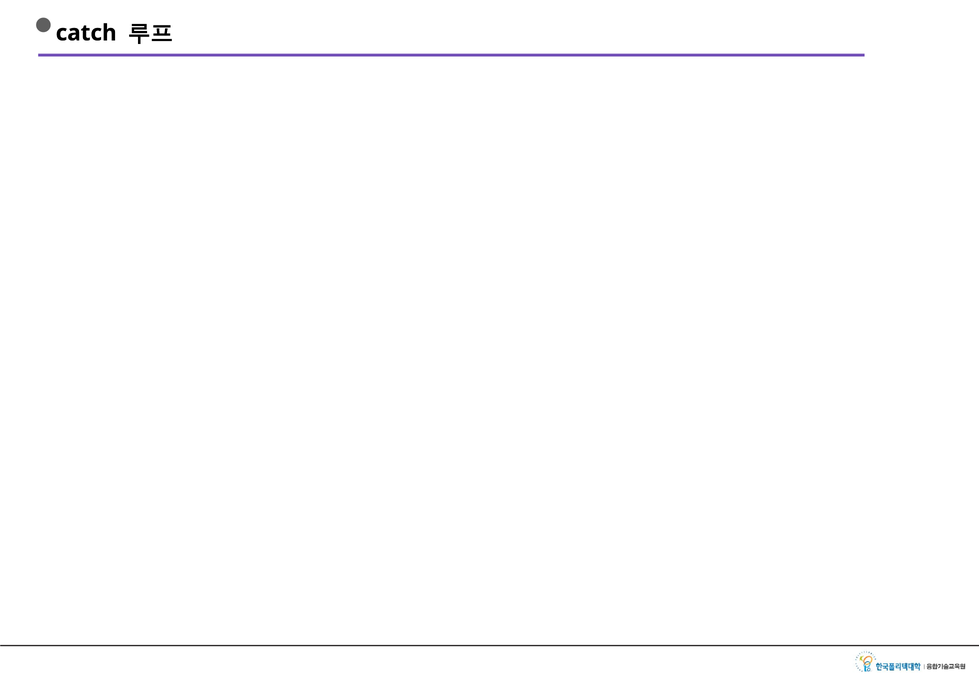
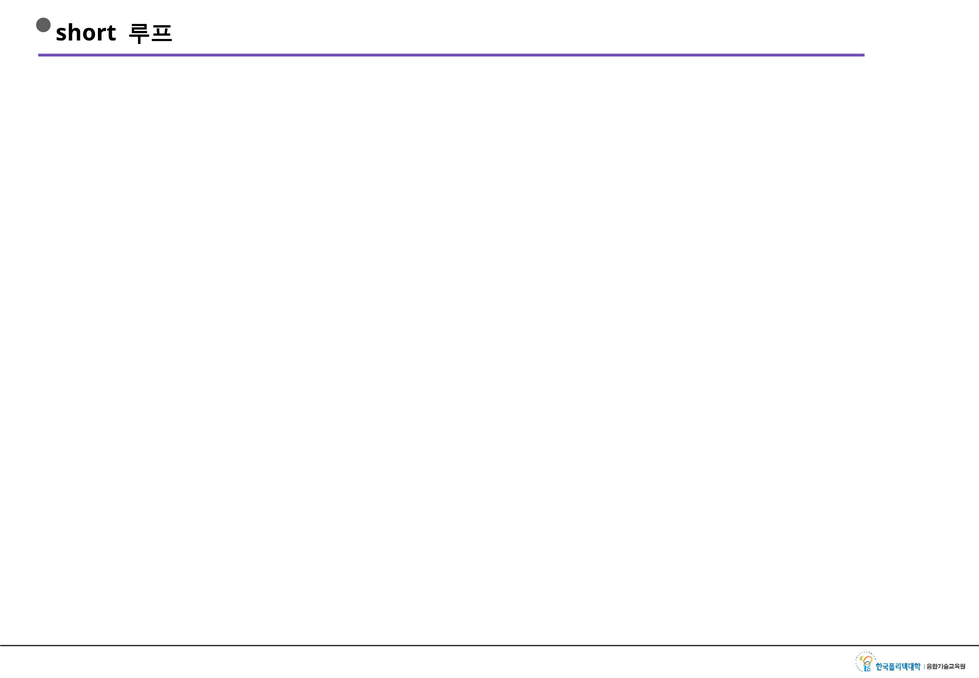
catch: catch -> short (86, 33)
